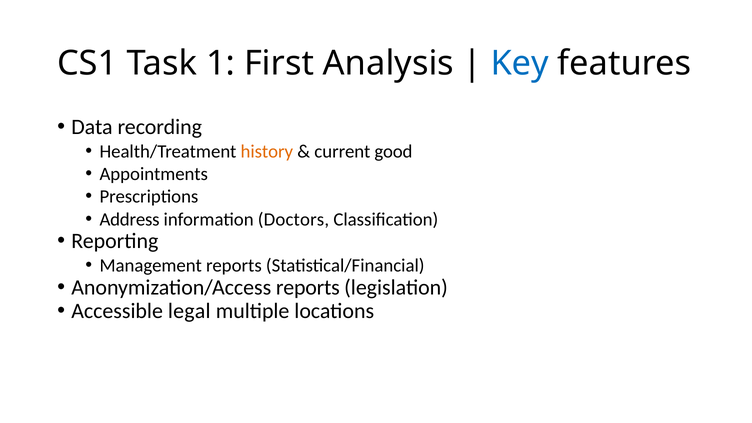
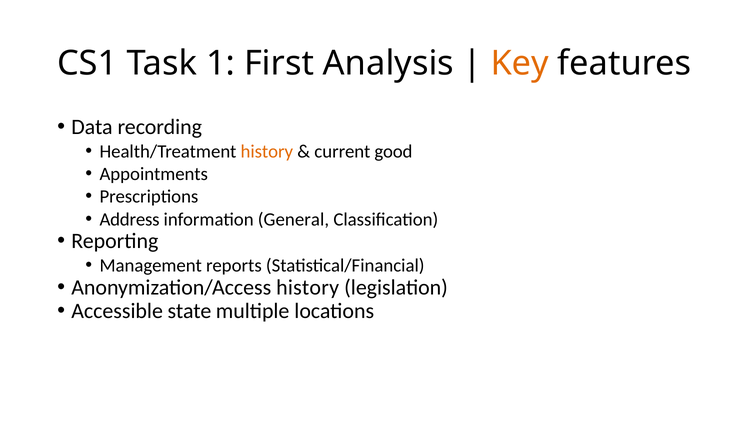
Key colour: blue -> orange (520, 63)
Doctors: Doctors -> General (293, 219)
Anonymization/Access reports: reports -> history (308, 287)
legal: legal -> state (189, 311)
